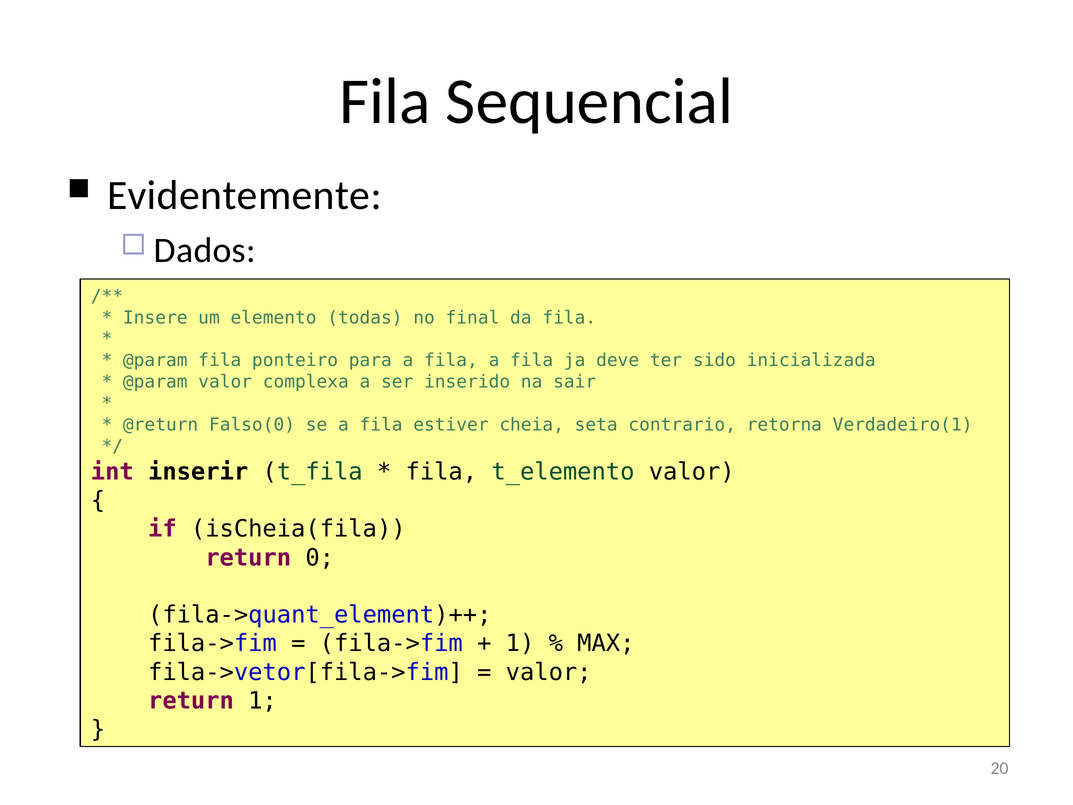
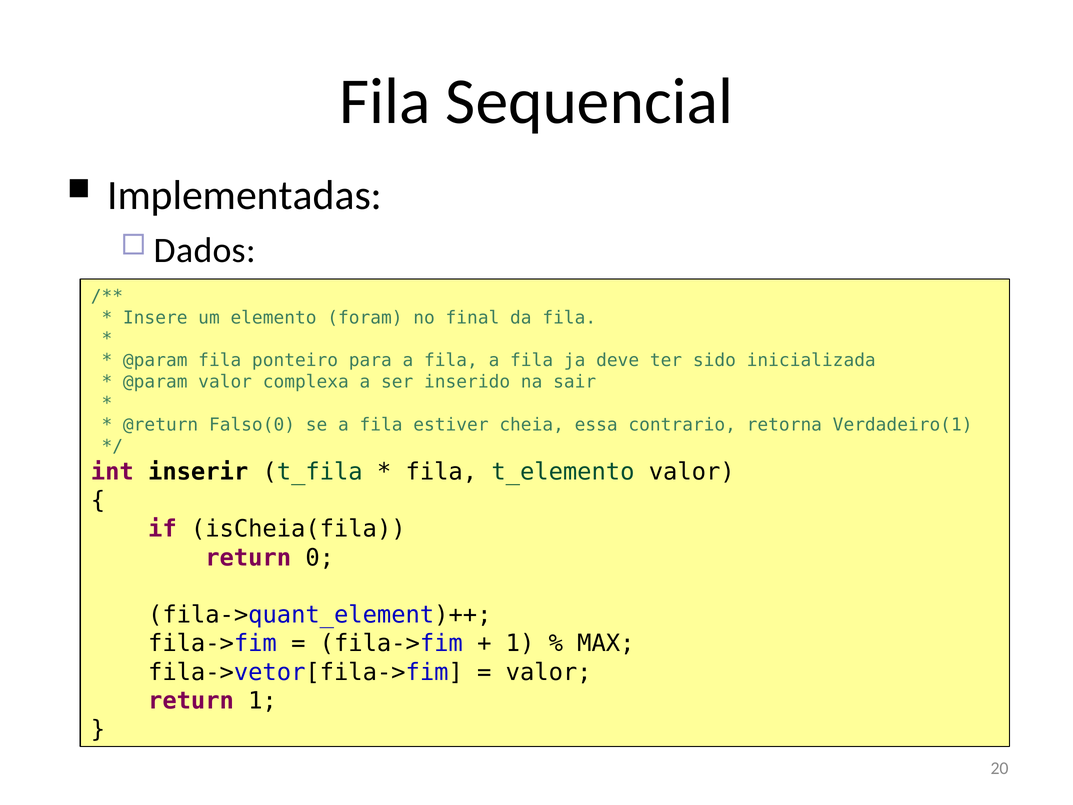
Evidentemente: Evidentemente -> Implementadas (245, 195)
todas: todas -> foram (365, 318)
seta: seta -> essa (596, 425)
